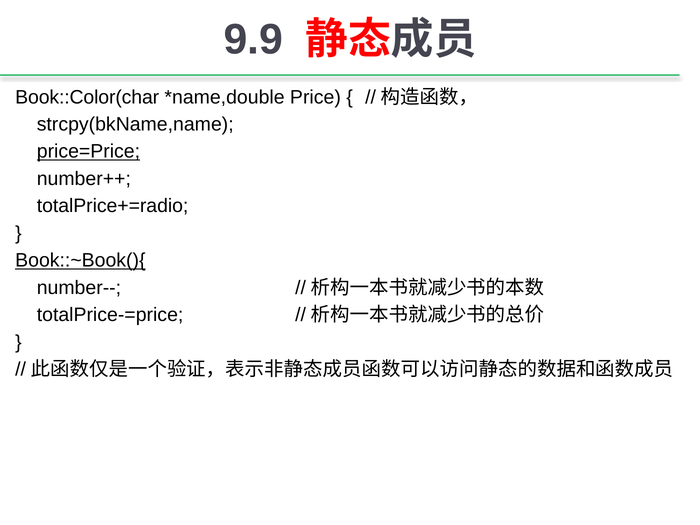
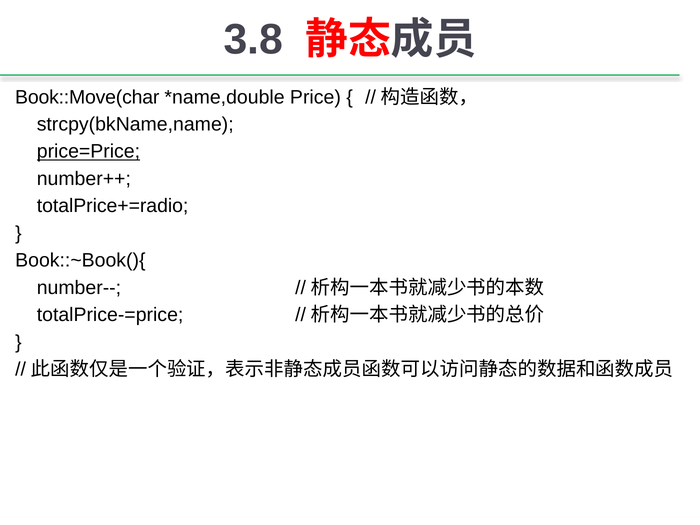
9.9: 9.9 -> 3.8 (253, 40)
Book::Color(char: Book::Color(char -> Book::Move(char (87, 97)
Book::~Book(){ underline: present -> none (80, 260)
